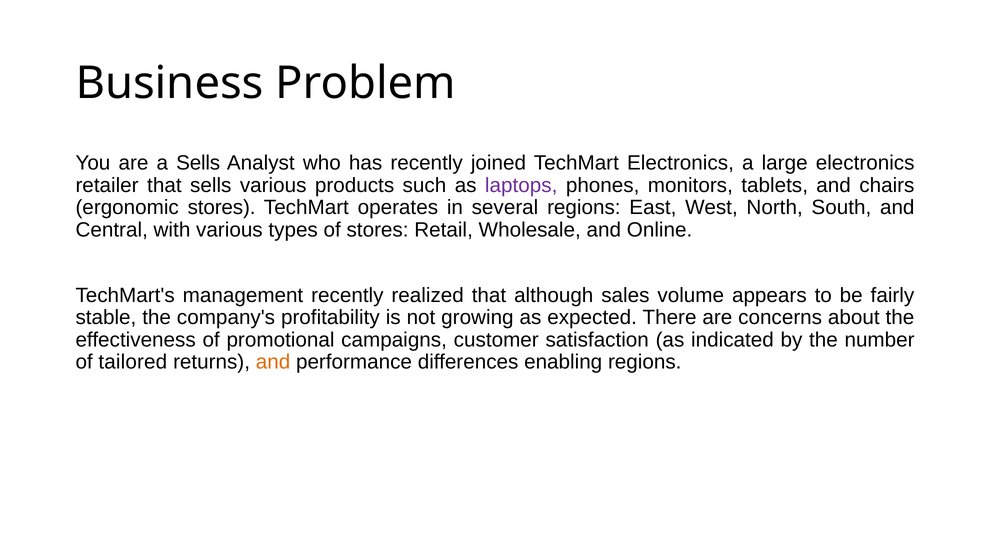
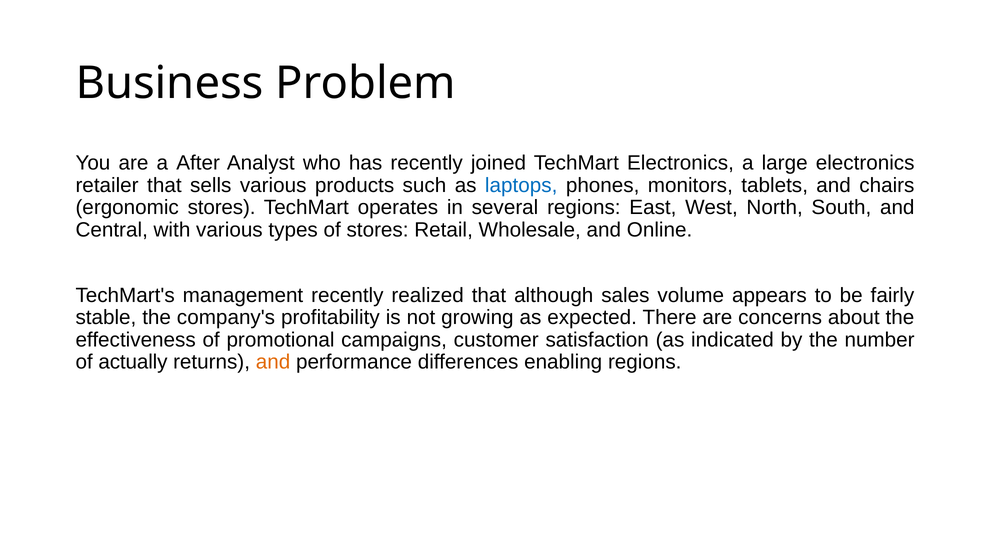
a Sells: Sells -> After (198, 163)
laptops colour: purple -> blue (521, 185)
tailored: tailored -> actually (133, 362)
